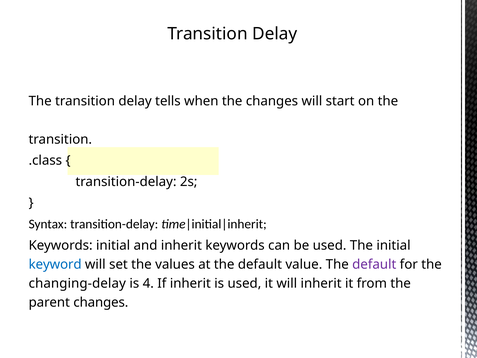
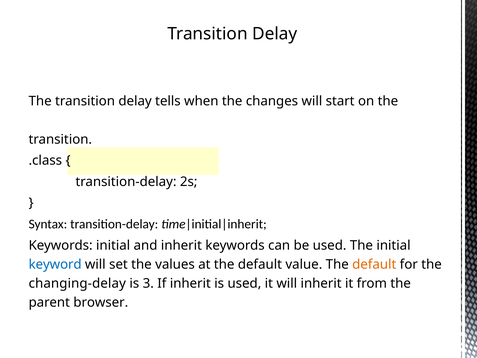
default colour: purple -> orange (374, 264)
4: 4 -> 3 (148, 283)
parent changes: changes -> browser (101, 302)
